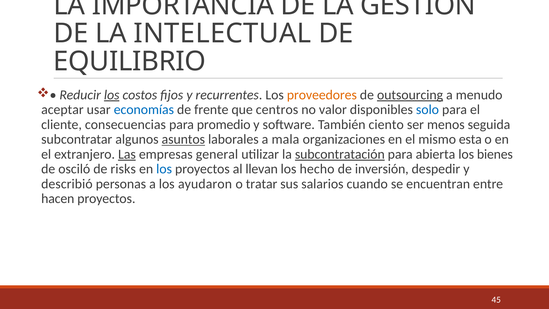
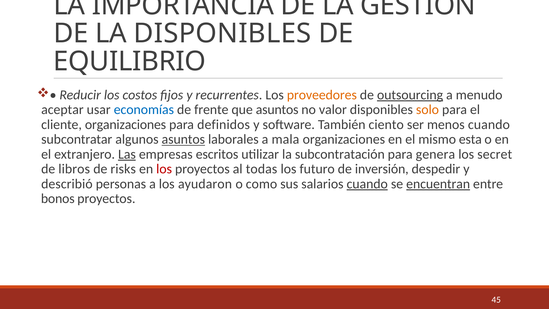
LA INTELECTUAL: INTELECTUAL -> DISPONIBLES (222, 34)
los underline: present -> none (112, 95)
que centros: centros -> asuntos (277, 110)
solo colour: blue -> orange (427, 110)
cliente consecuencias: consecuencias -> organizaciones (126, 125)
promedio: promedio -> definidos (224, 125)
menos seguida: seguida -> cuando (489, 125)
general: general -> escritos (217, 154)
subcontratación underline: present -> none (340, 154)
abierta: abierta -> genera (435, 154)
bienes: bienes -> secret (495, 154)
osciló: osciló -> libros (74, 169)
los colour: blue -> red (164, 169)
llevan: llevan -> todas (262, 169)
hecho: hecho -> futuro (317, 169)
tratar: tratar -> como (261, 184)
cuando underline: none -> present (367, 184)
encuentran underline: none -> present (438, 184)
hacen: hacen -> bonos (58, 199)
